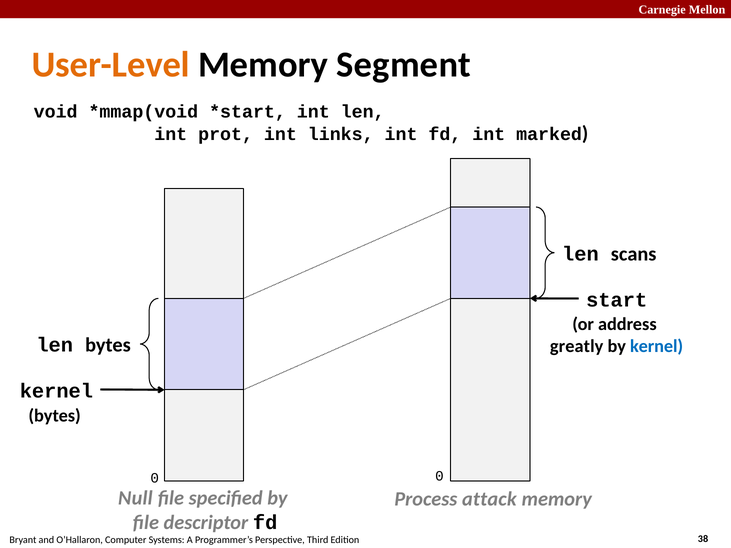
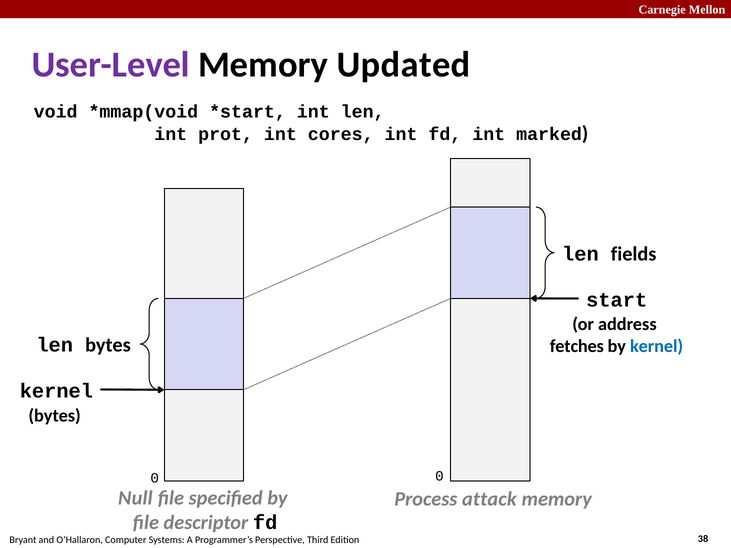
User-Level colour: orange -> purple (111, 65)
Segment: Segment -> Updated (404, 65)
links: links -> cores (341, 134)
scans: scans -> fields (634, 254)
greatly: greatly -> fetches (577, 346)
